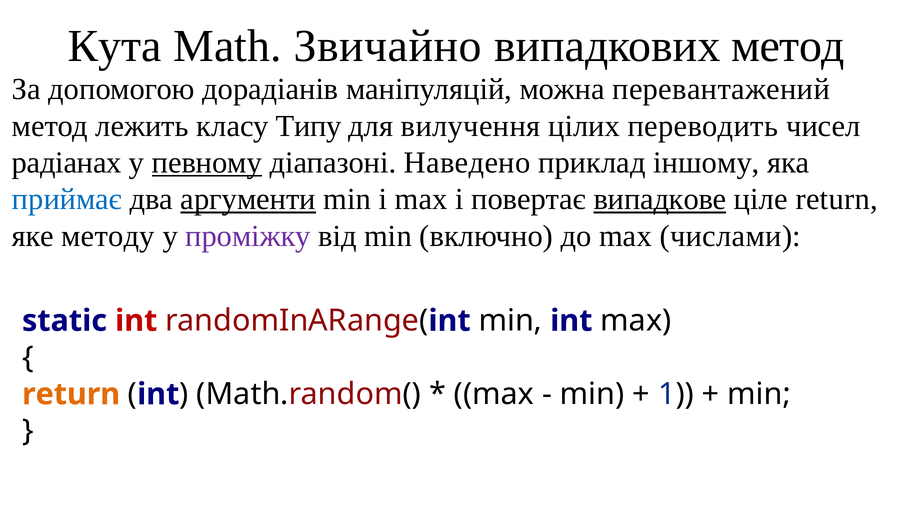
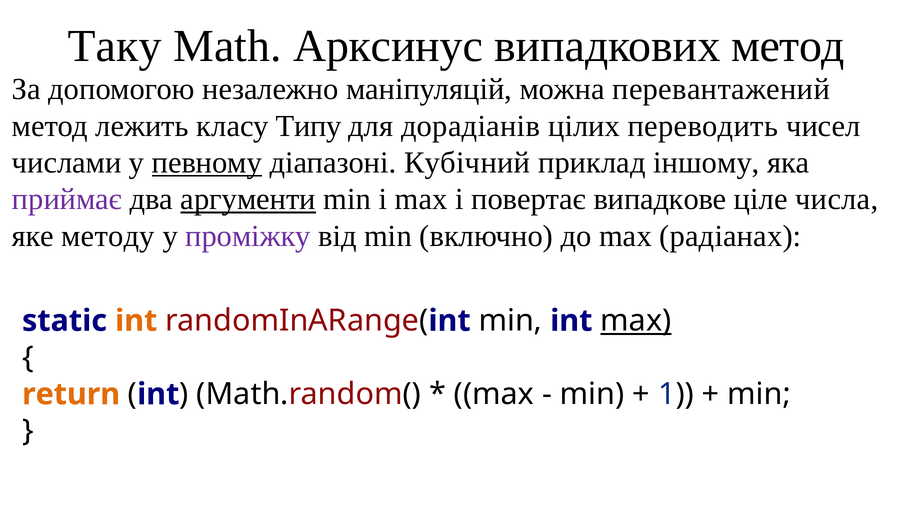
Кута: Кута -> Таку (115, 46)
Звичайно: Звичайно -> Арксинус (388, 46)
дорадіанів: дорадіанів -> незалежно (270, 89)
вилучення: вилучення -> дорадіанів (471, 126)
радіанах: радіанах -> числами (67, 163)
Наведено: Наведено -> Кубічний (467, 163)
приймає colour: blue -> purple (67, 199)
випадкове underline: present -> none (660, 199)
ціле return: return -> числа (837, 199)
числами: числами -> радіанах (730, 236)
int colour: red -> orange (136, 321)
max underline: none -> present (636, 321)
